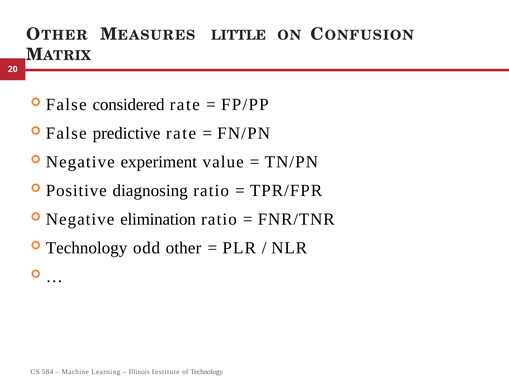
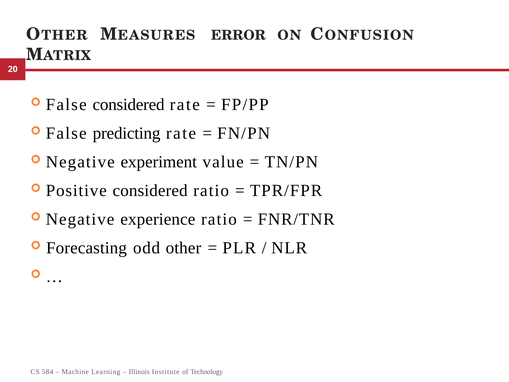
LITTLE: LITTLE -> ERROR (239, 35)
predictive: predictive -> predicting (127, 133)
Positive diagnosing: diagnosing -> considered (150, 190)
elimination: elimination -> experience (158, 219)
Technology: Technology -> Forecasting (86, 248)
